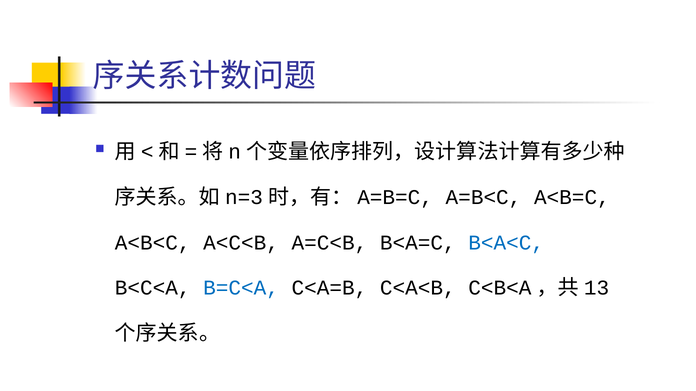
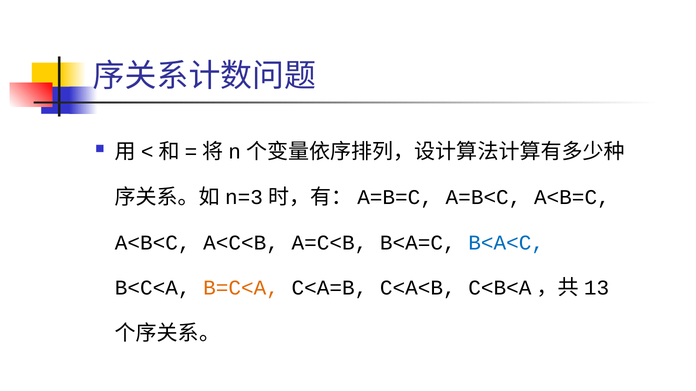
B=C<A colour: blue -> orange (241, 288)
